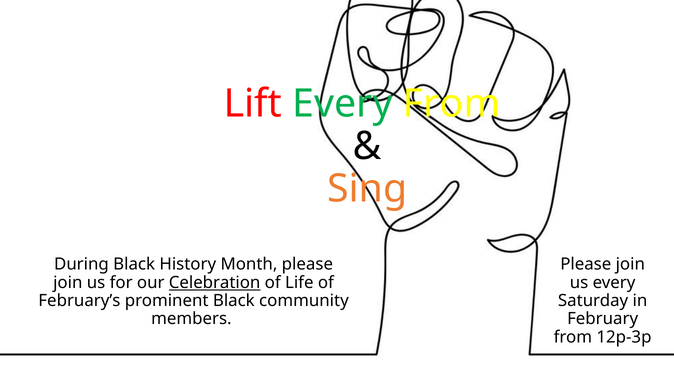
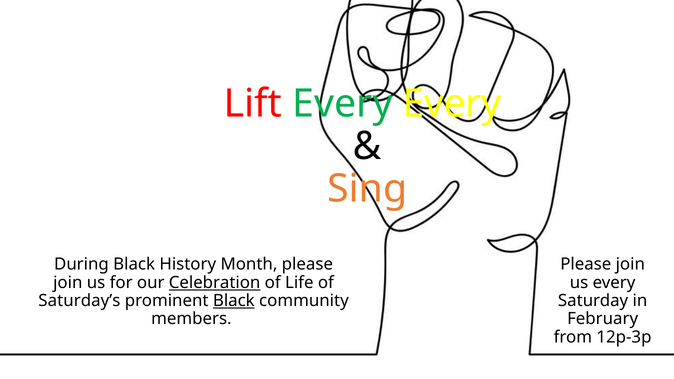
Every From: From -> Every (452, 104)
February’s: February’s -> Saturday’s (79, 301)
Black underline: none -> present (234, 301)
